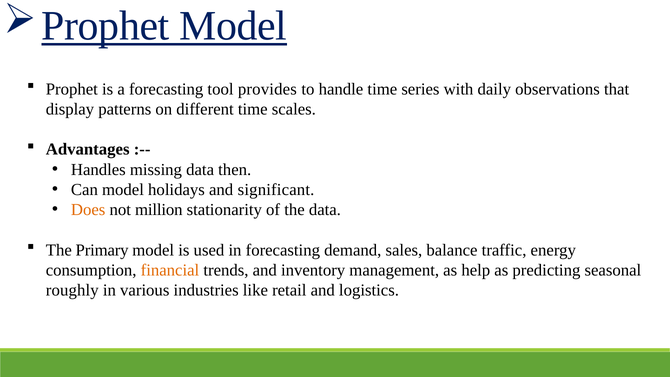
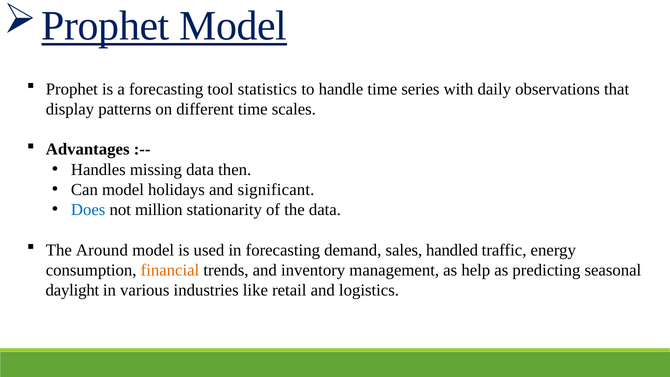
provides: provides -> statistics (267, 89)
Does colour: orange -> blue (88, 210)
Primary: Primary -> Around (102, 250)
balance: balance -> handled (452, 250)
roughly: roughly -> daylight (72, 290)
